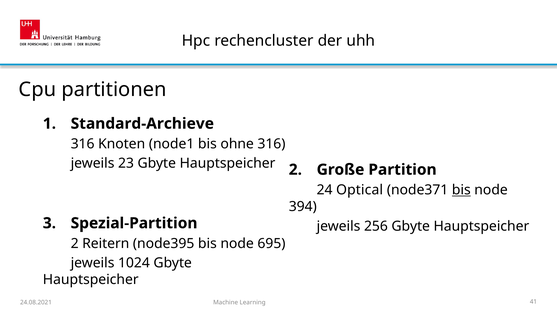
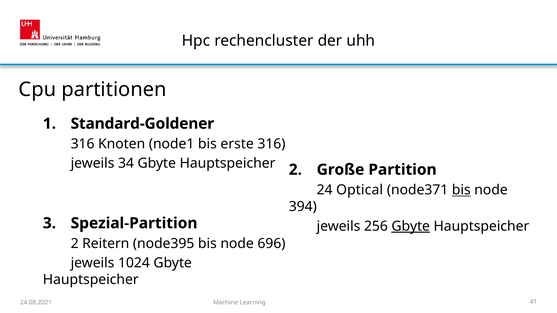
Standard-Archieve: Standard-Archieve -> Standard-Goldener (142, 124)
ohne: ohne -> erste (237, 144)
23: 23 -> 34 (126, 164)
Gbyte underline: none -> present (411, 226)
695: 695 -> 696 (271, 244)
